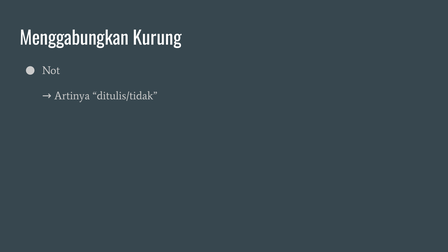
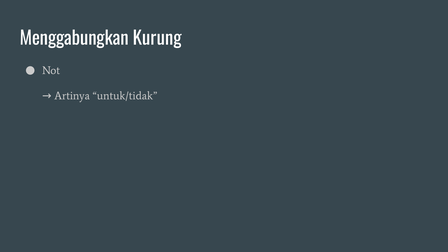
ditulis/tidak: ditulis/tidak -> untuk/tidak (125, 96)
